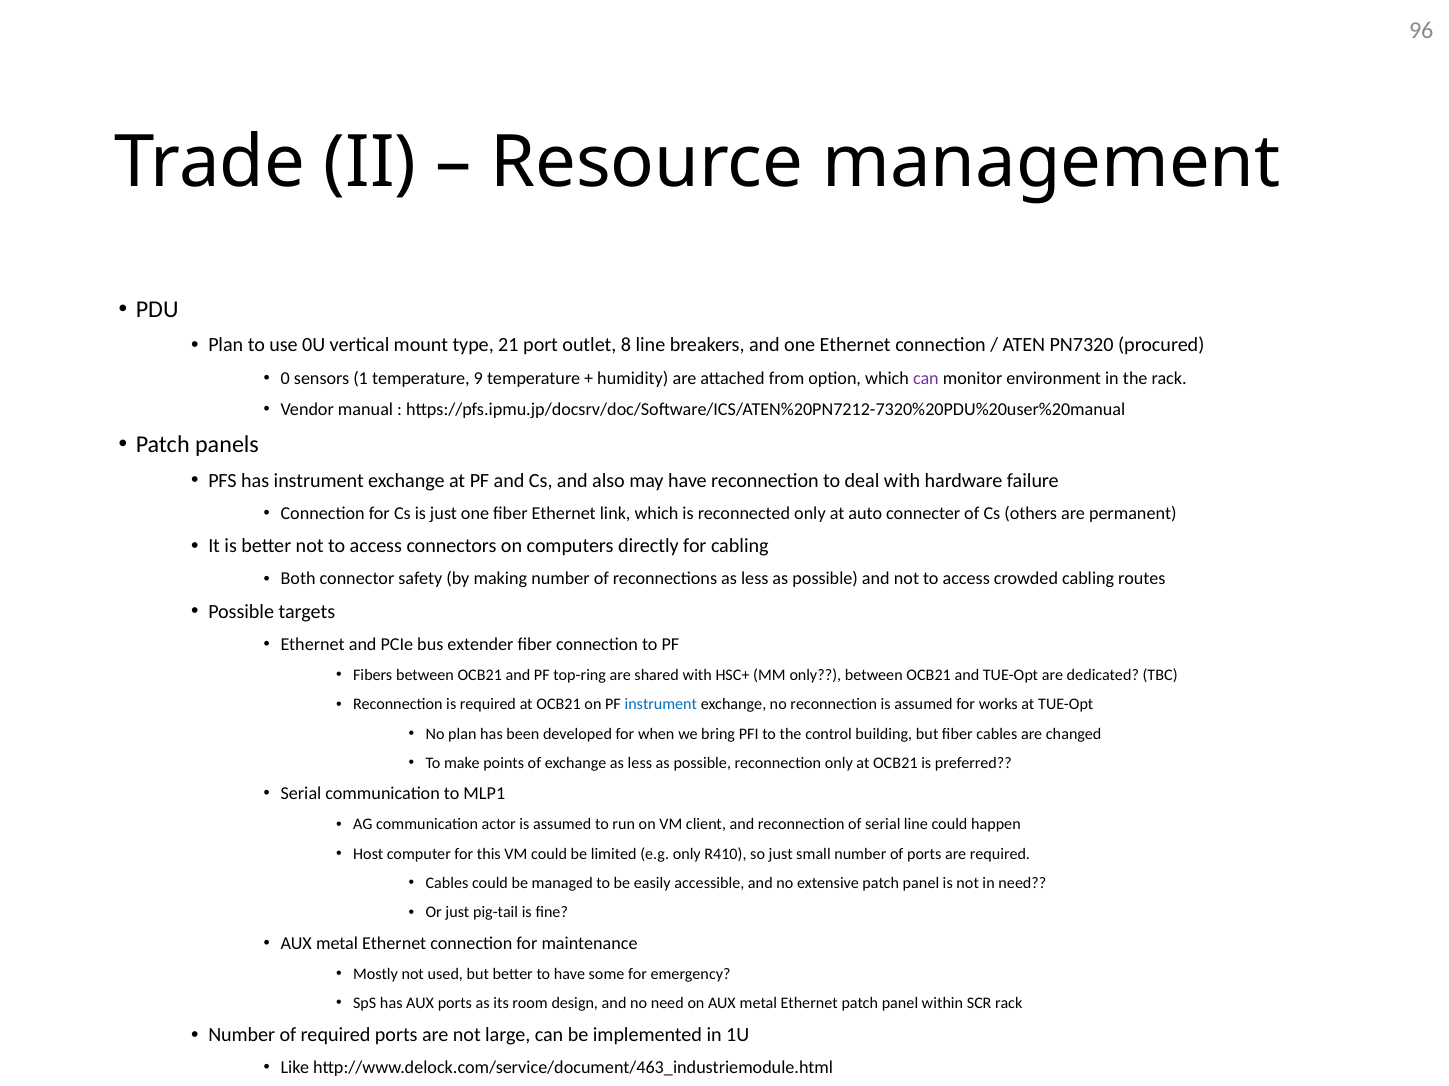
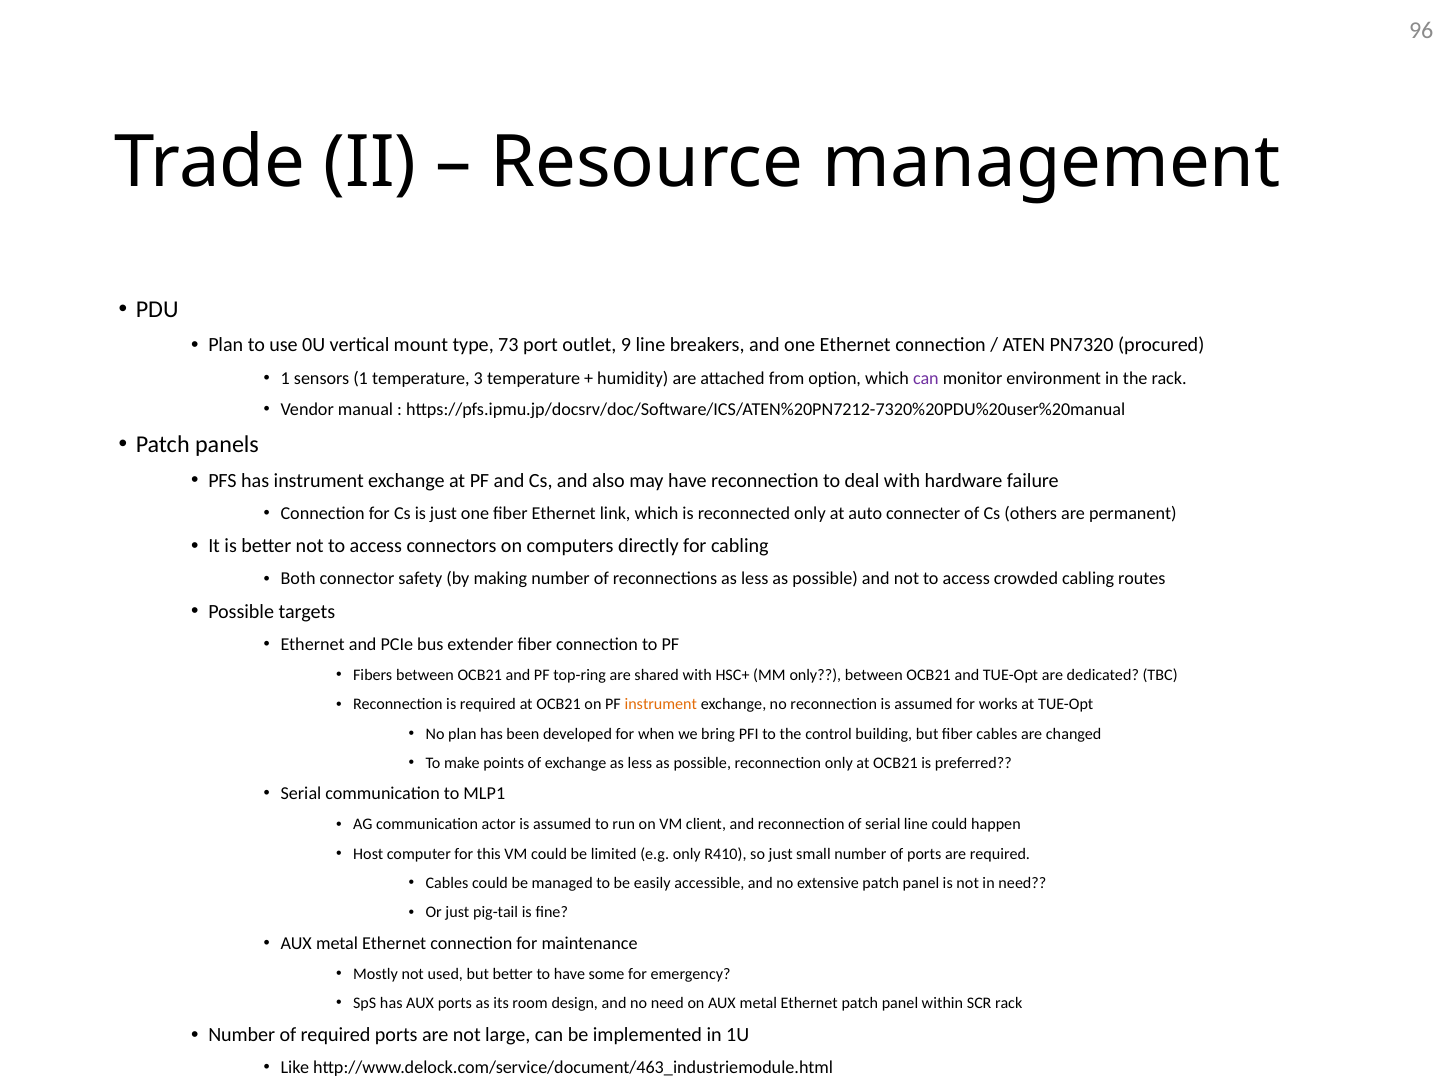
21: 21 -> 73 (508, 345)
8: 8 -> 9 (626, 345)
0: 0 -> 1 (285, 378)
9: 9 -> 3 (478, 378)
instrument colour: blue -> orange (661, 705)
